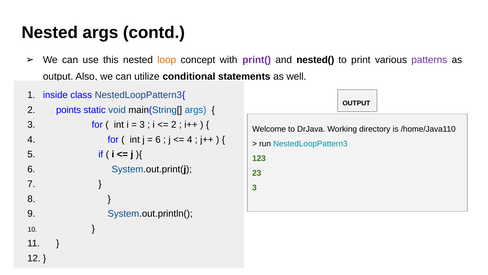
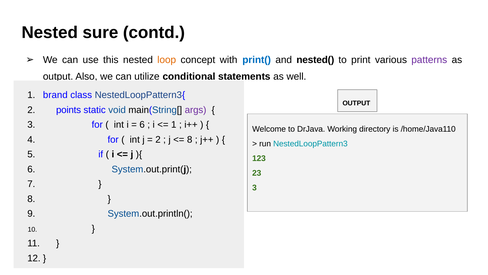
Nested args: args -> sure (100, 33)
print( colour: purple -> blue (257, 60)
inside: inside -> brand (55, 95)
args colour: blue -> purple (196, 110)
3: 3 -> 6 (142, 125)
2: 2 -> 1 (174, 125)
6: 6 -> 2 (158, 139)
4: 4 -> 8 (190, 139)
